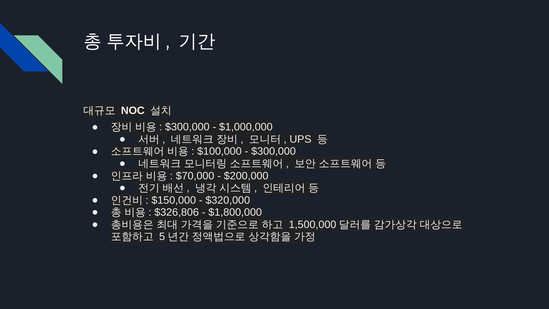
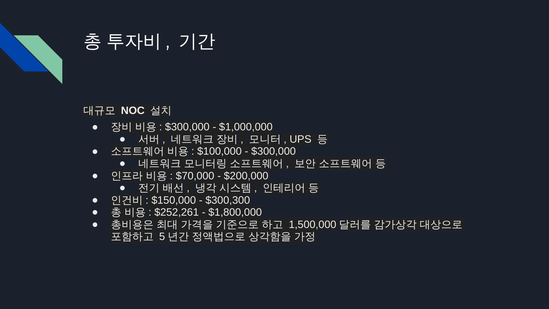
$320,000: $320,000 -> $300,300 (228, 200)
$326,806: $326,806 -> $252,261 (177, 212)
